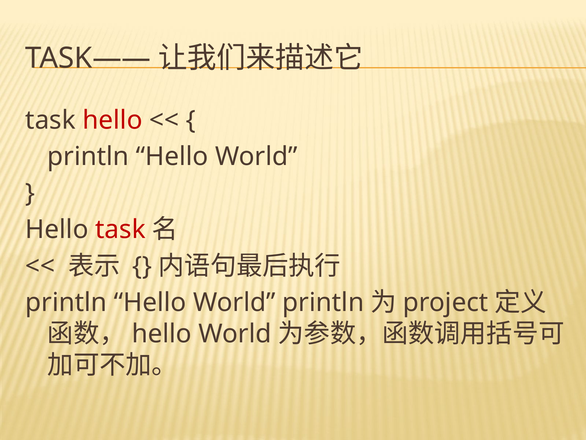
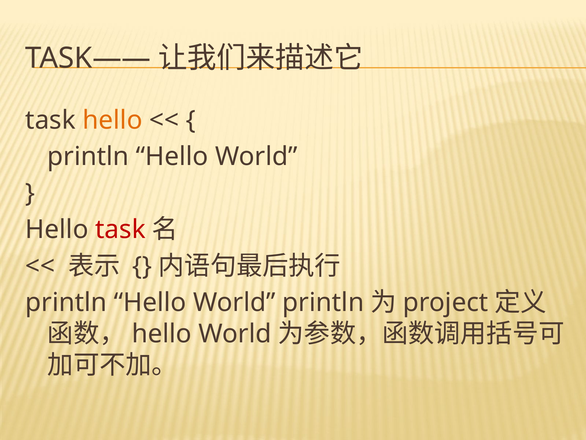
hello colour: red -> orange (112, 120)
